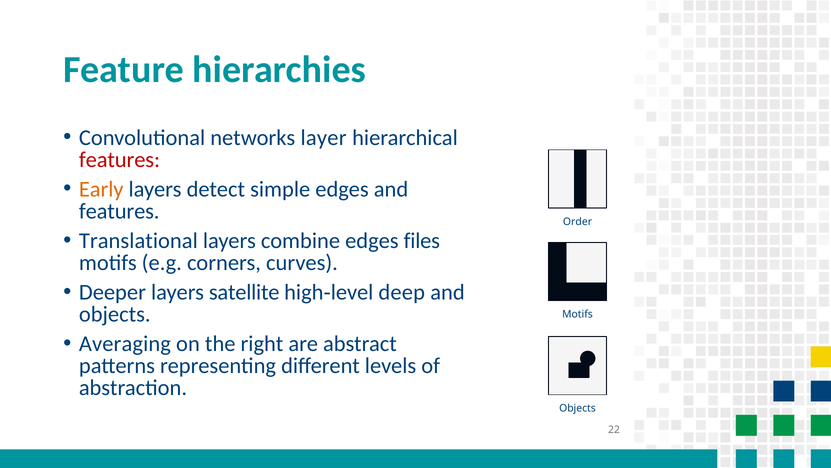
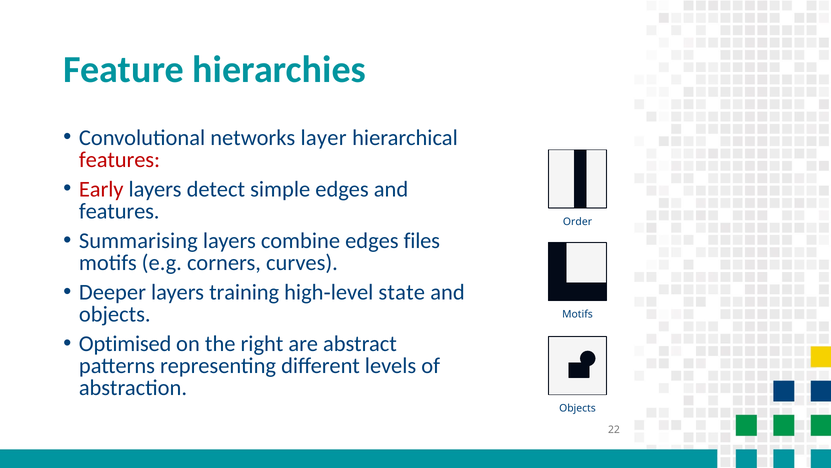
Early colour: orange -> red (101, 189)
Translational: Translational -> Summarising (138, 241)
satellite: satellite -> training (244, 292)
deep: deep -> state (402, 292)
Averaging: Averaging -> Optimised (125, 344)
